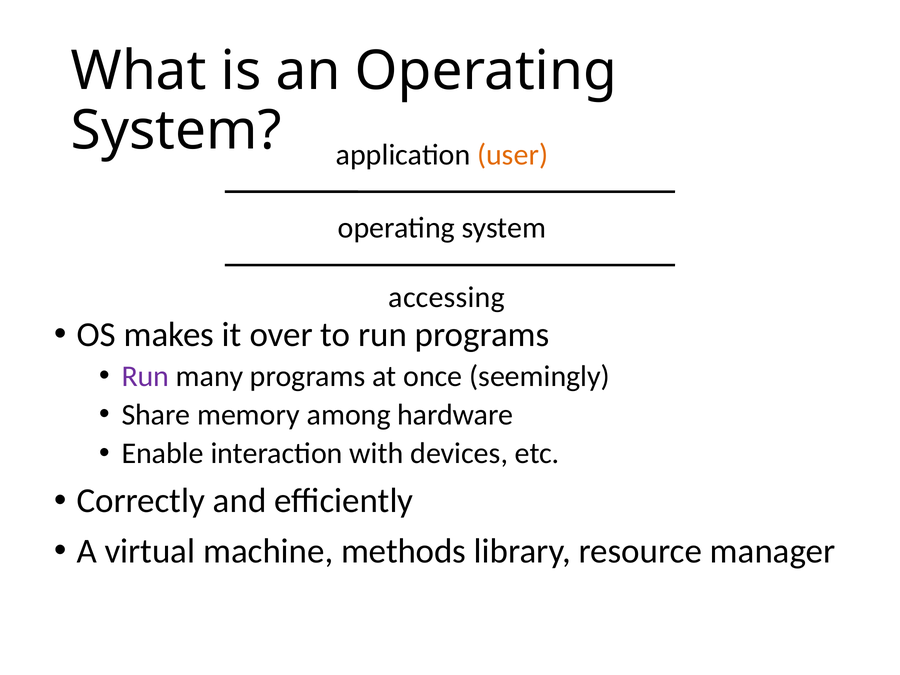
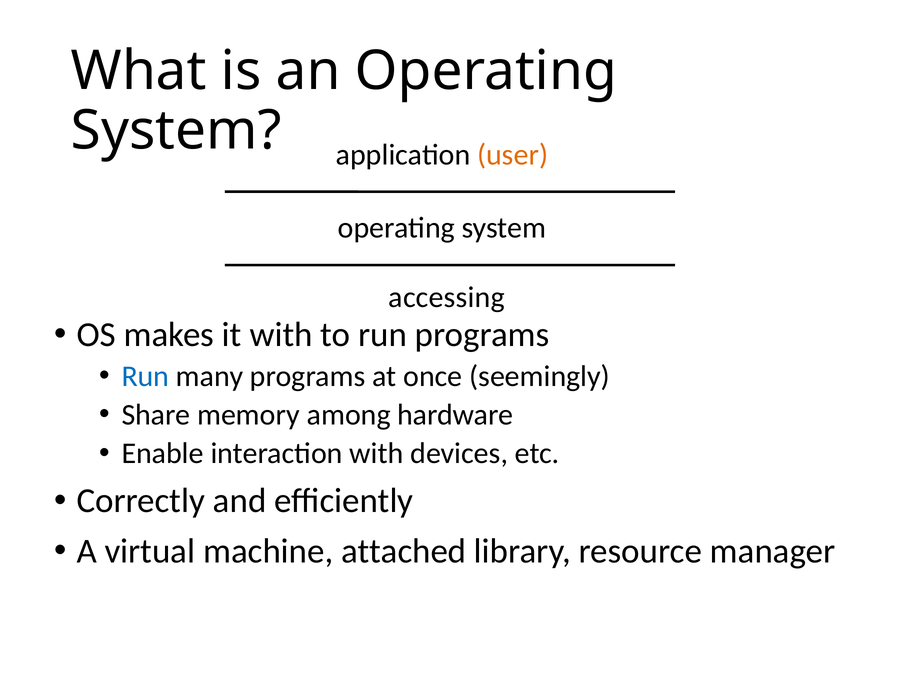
it over: over -> with (281, 335)
Run colour: purple -> blue (145, 376)
methods: methods -> attached (404, 551)
